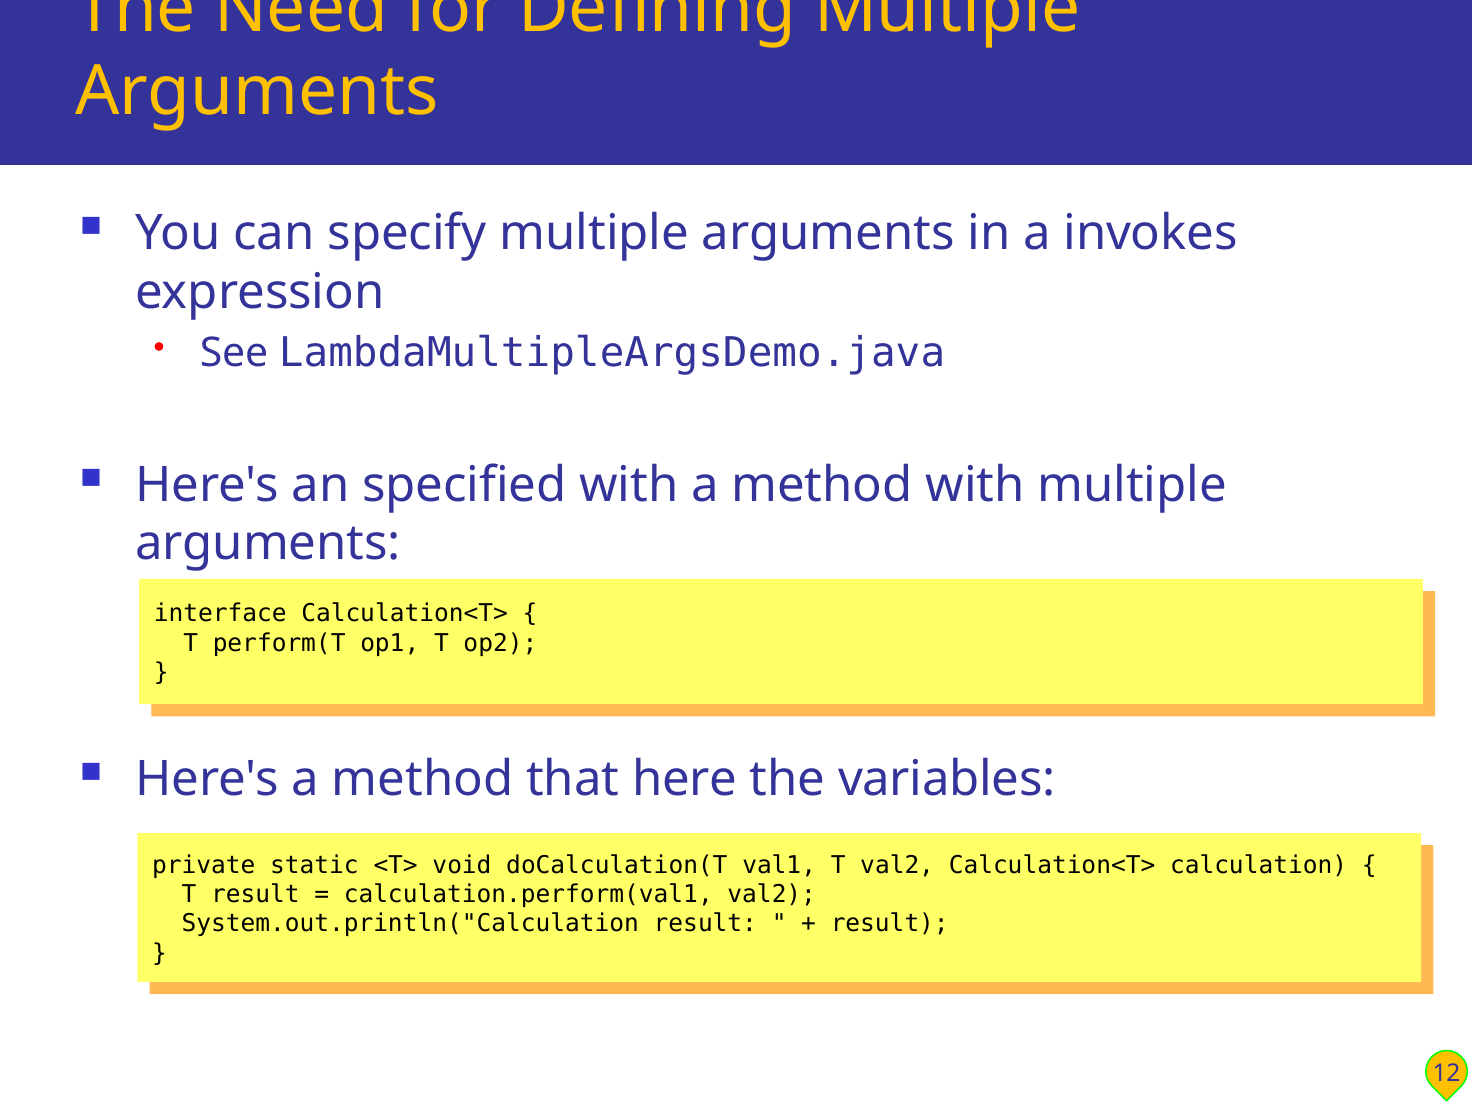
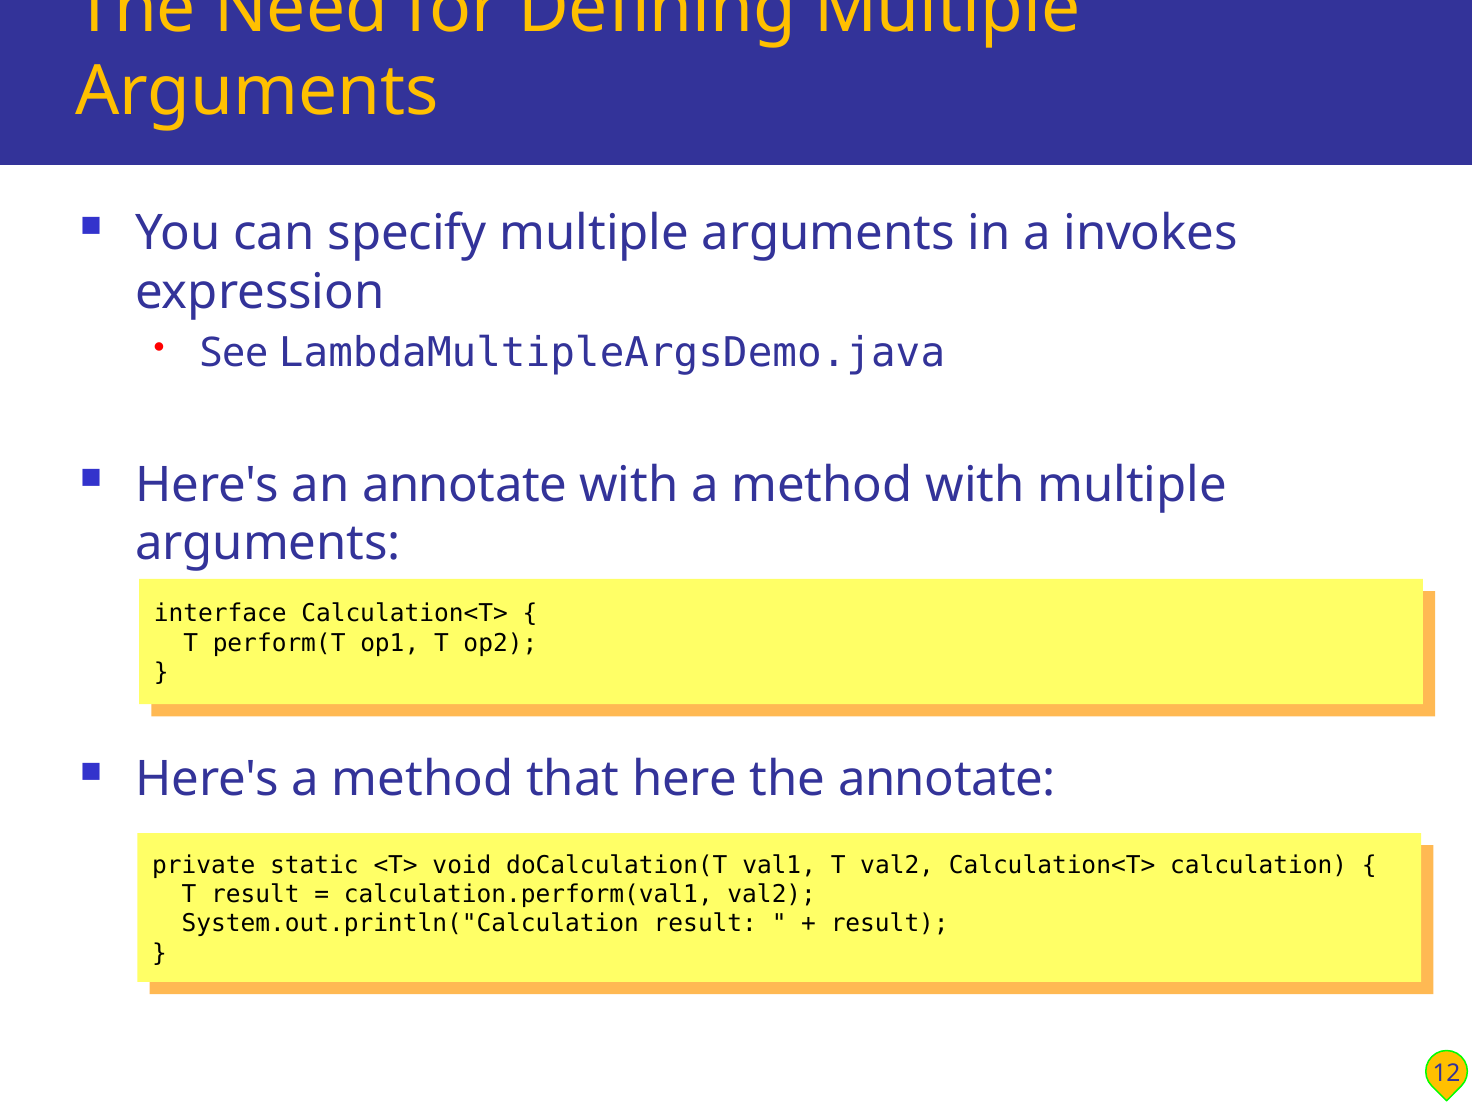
an specified: specified -> annotate (465, 485)
the variables: variables -> annotate (947, 779)
